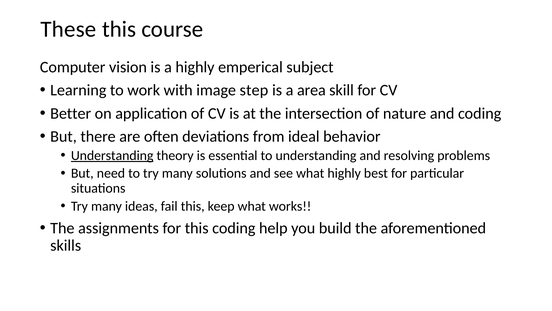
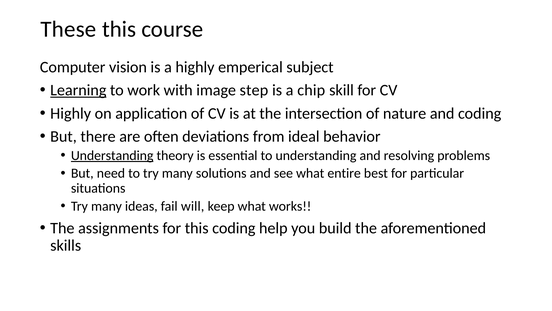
Learning underline: none -> present (78, 90)
area: area -> chip (311, 90)
Better: Better -> Highly (71, 113)
what highly: highly -> entire (344, 173)
fail this: this -> will (193, 206)
